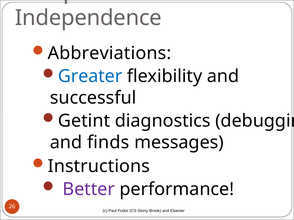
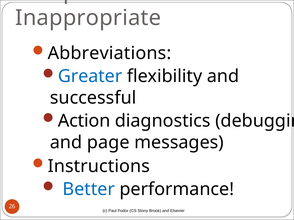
Independence: Independence -> Inappropriate (88, 18)
Getint: Getint -> Action (84, 121)
finds: finds -> page (108, 143)
Better colour: purple -> blue (89, 190)
